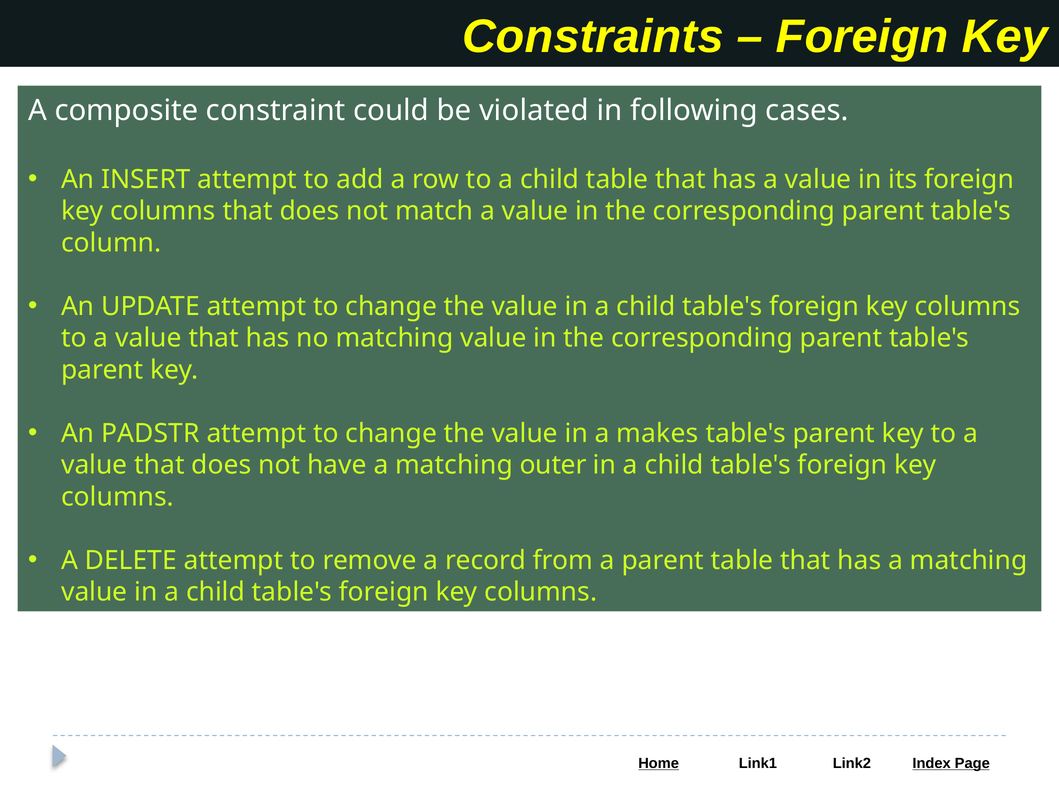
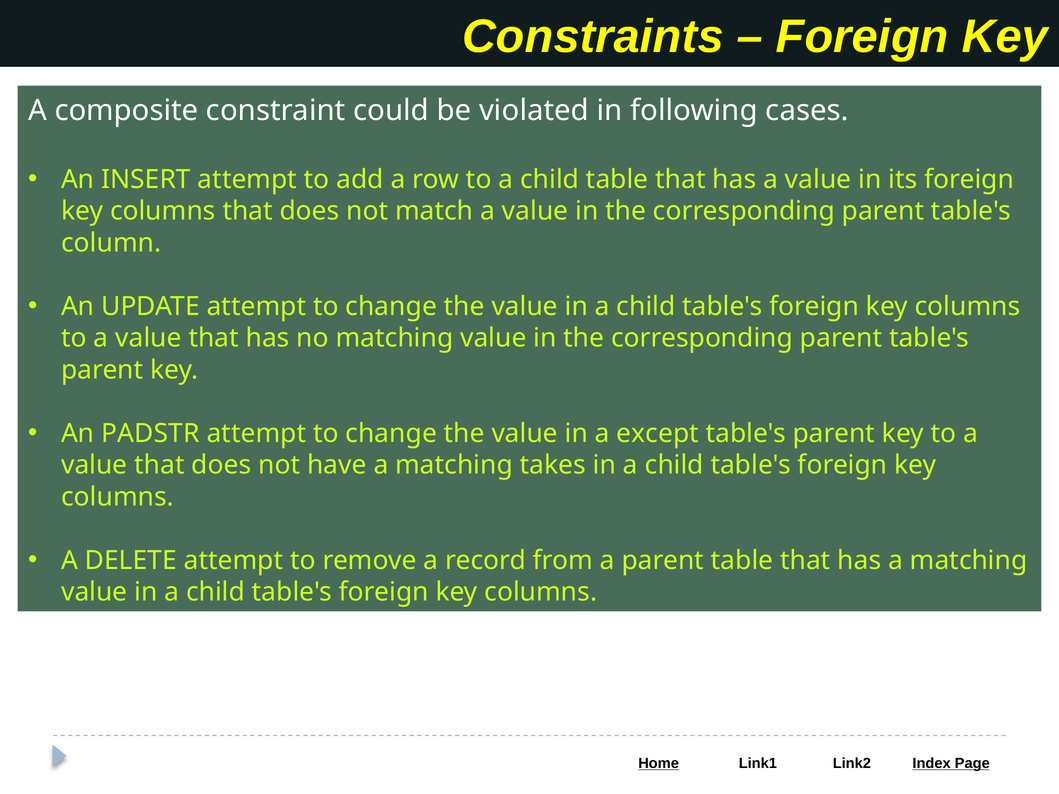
makes: makes -> except (658, 434)
outer: outer -> takes (553, 465)
